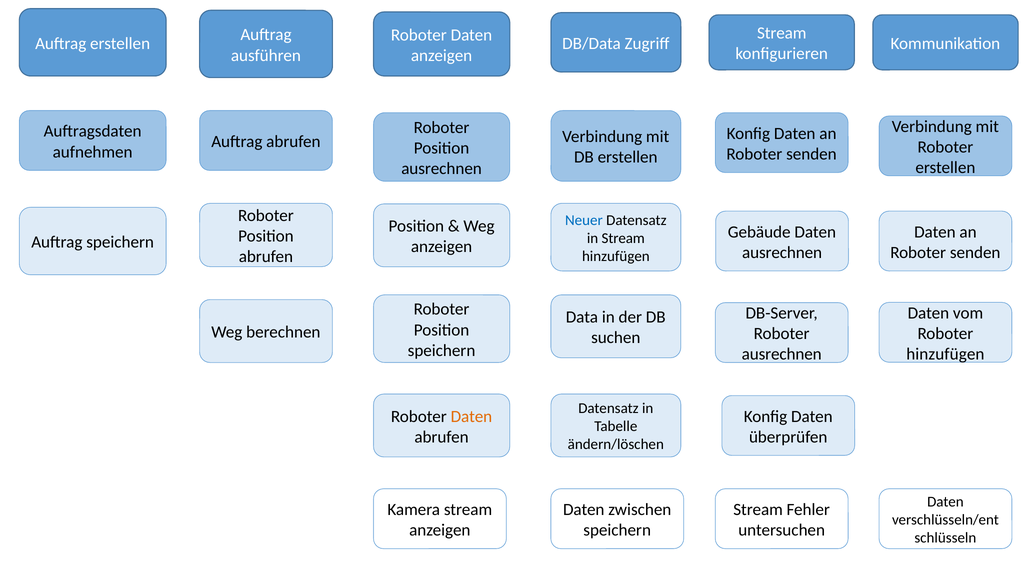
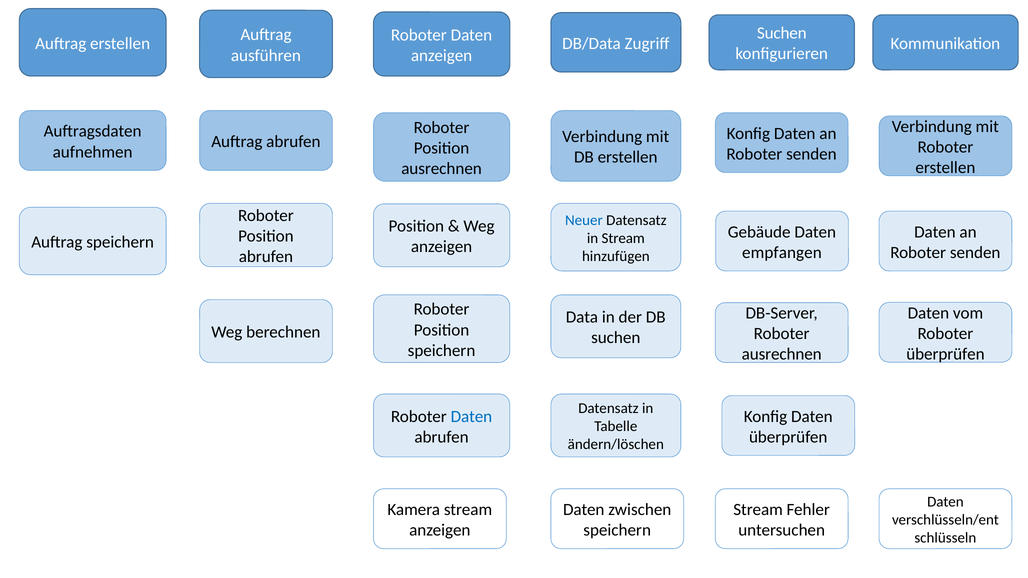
Stream: Stream -> Suchen (782, 33)
ausrechnen: ausrechnen -> empfangen (782, 253)
hinzufügen: hinzufügen -> überprüfen (945, 354)
Daten colour: orange -> blue (471, 417)
